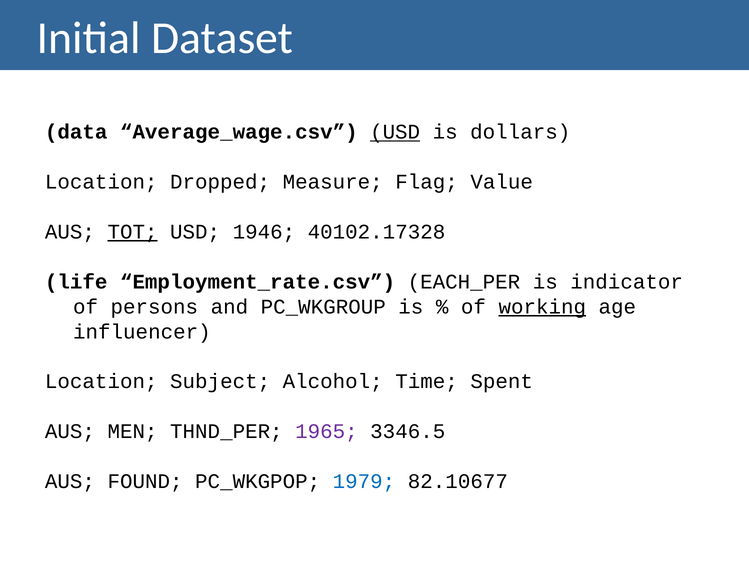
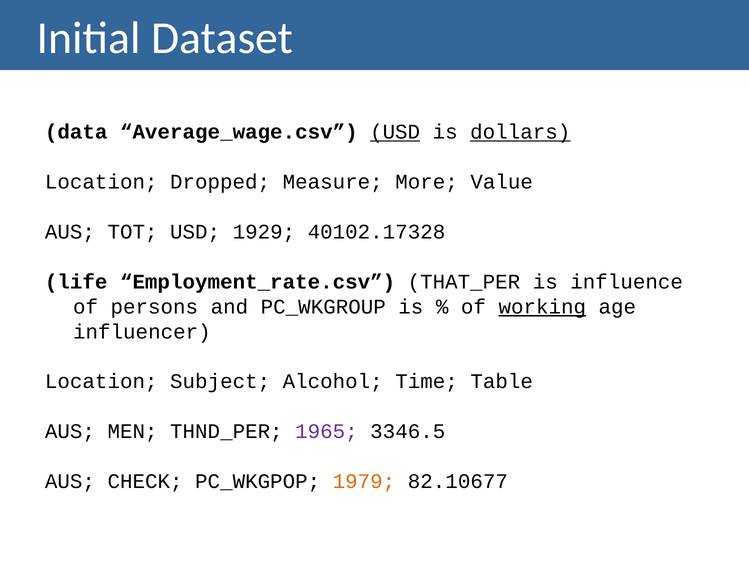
dollars underline: none -> present (520, 132)
Flag: Flag -> More (427, 182)
TOT underline: present -> none (133, 232)
1946: 1946 -> 1929 (264, 232)
EACH_PER: EACH_PER -> THAT_PER (464, 282)
indicator: indicator -> influence (627, 282)
Spent: Spent -> Table (502, 382)
FOUND: FOUND -> CHECK (145, 482)
1979 colour: blue -> orange (364, 482)
